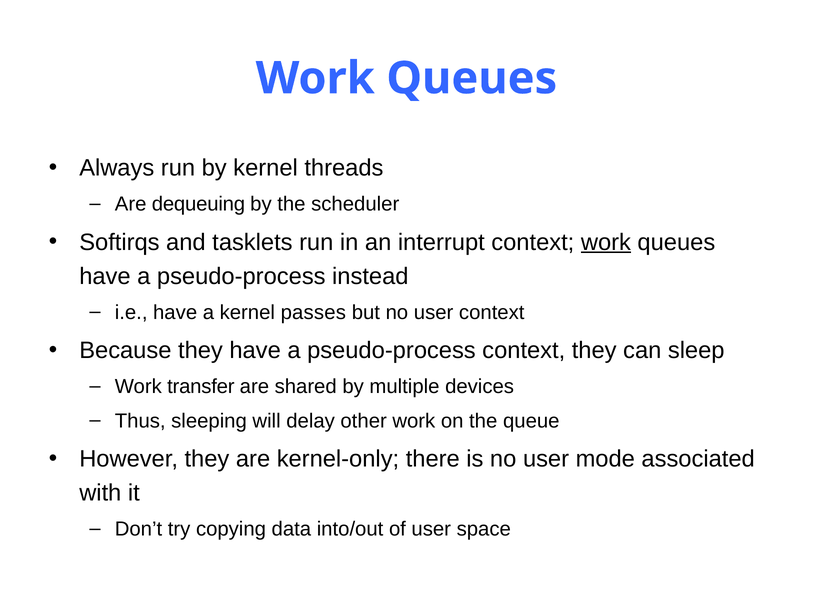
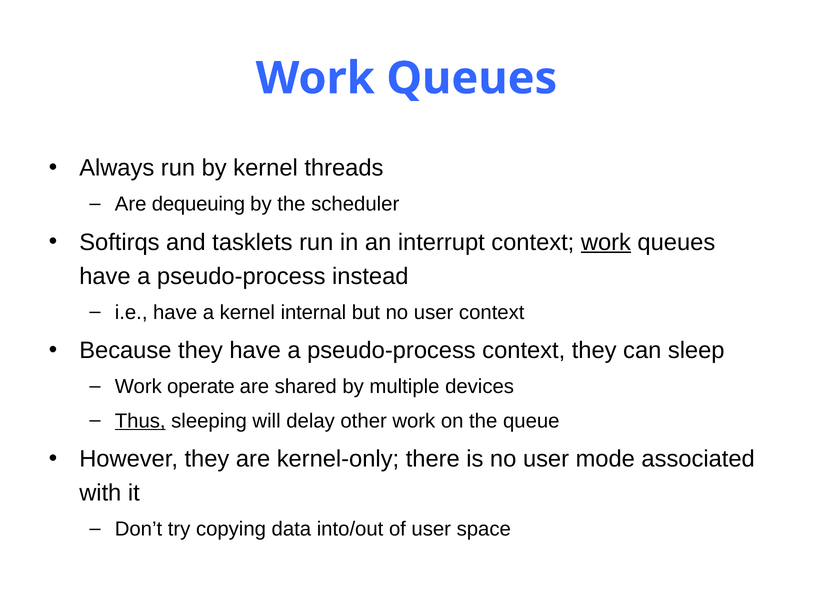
passes: passes -> internal (313, 312)
transfer: transfer -> operate (201, 386)
Thus underline: none -> present (140, 421)
